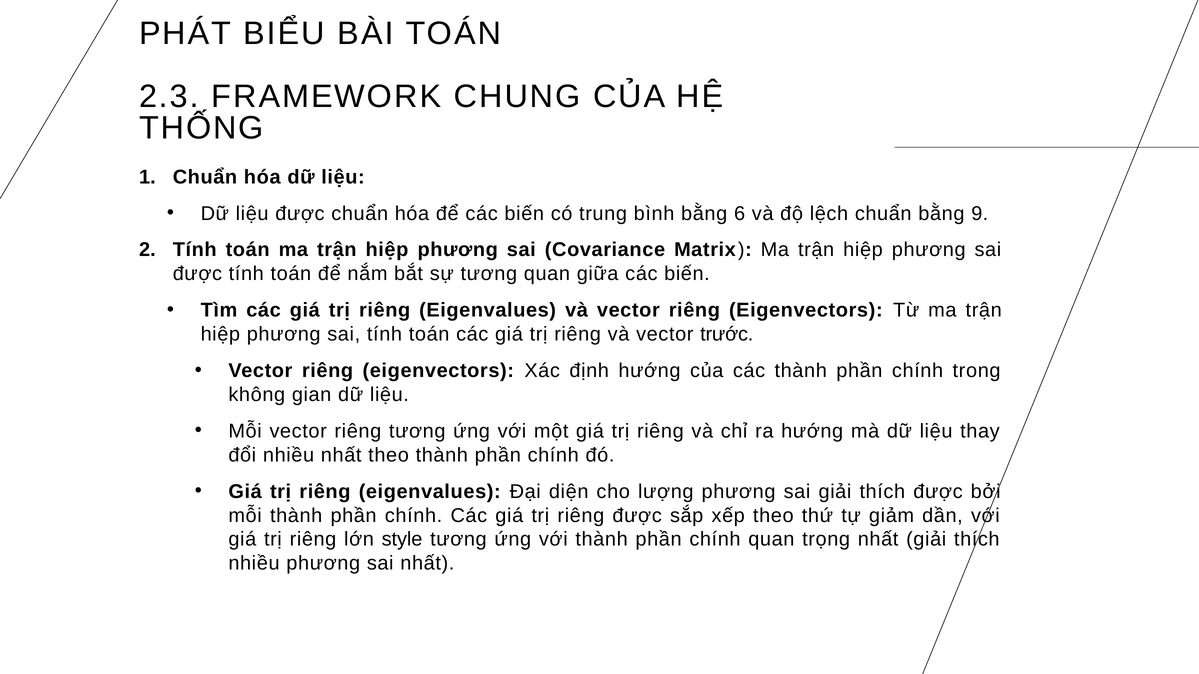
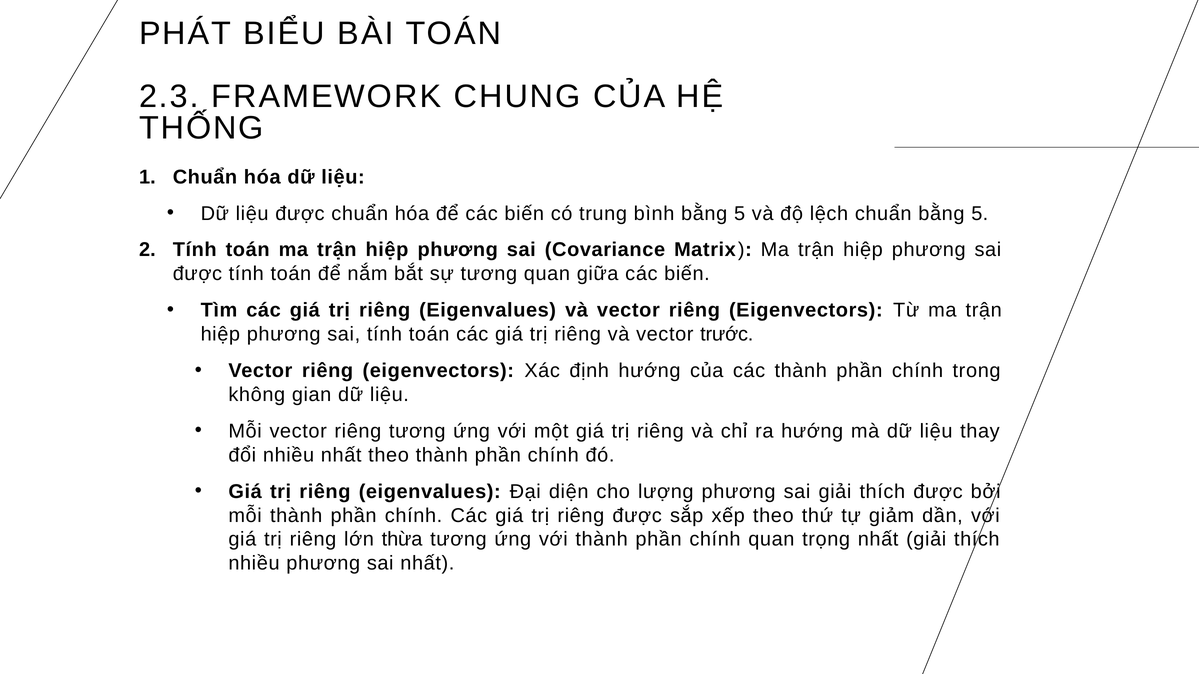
bình bằng 6: 6 -> 5 (740, 214)
chuẩn bằng 9: 9 -> 5 (980, 214)
style: style -> thừa (402, 540)
